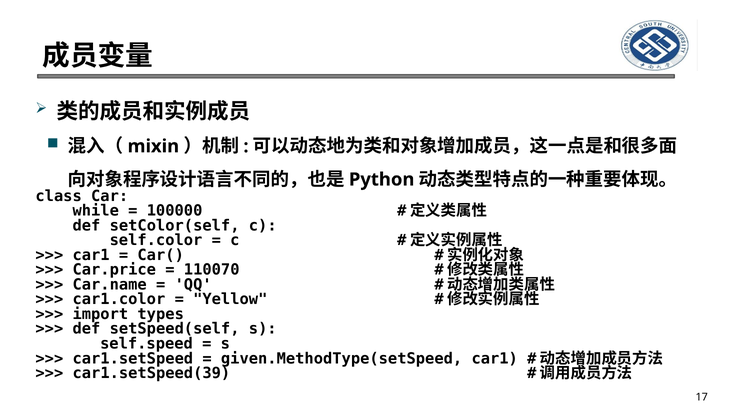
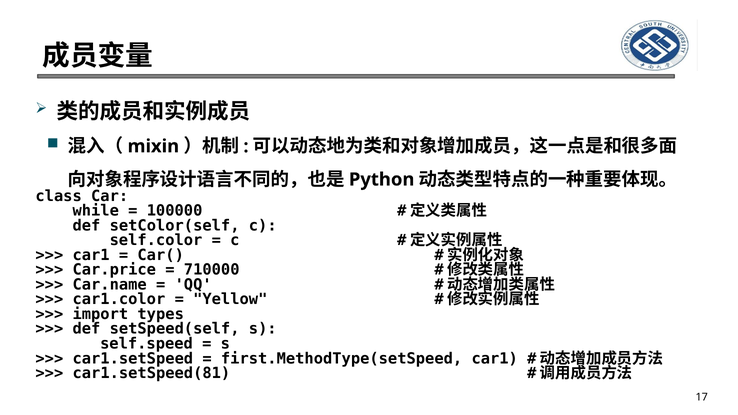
110070: 110070 -> 710000 (212, 270)
given.MethodType(setSpeed: given.MethodType(setSpeed -> first.MethodType(setSpeed (342, 359)
car1.setSpeed(39: car1.setSpeed(39 -> car1.setSpeed(81 (151, 373)
